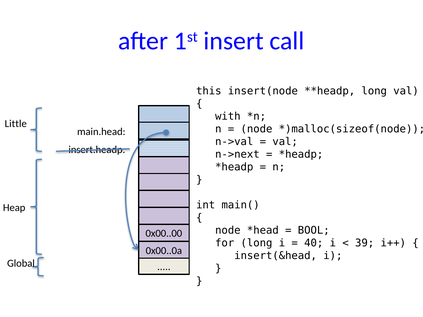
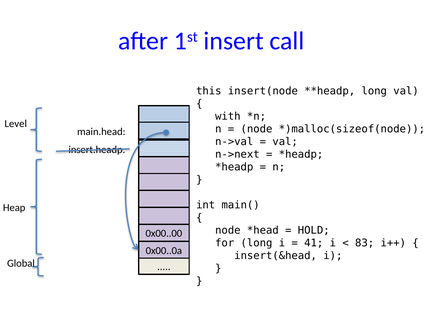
Little: Little -> Level (16, 124)
BOOL: BOOL -> HOLD (314, 231)
40: 40 -> 41 (314, 243)
39: 39 -> 83 (365, 243)
